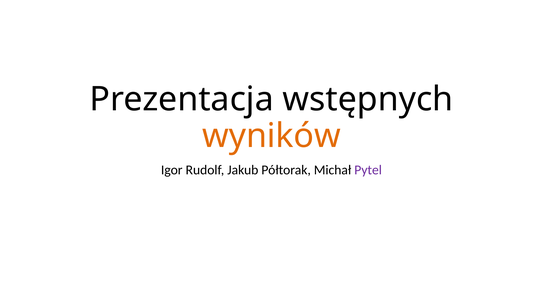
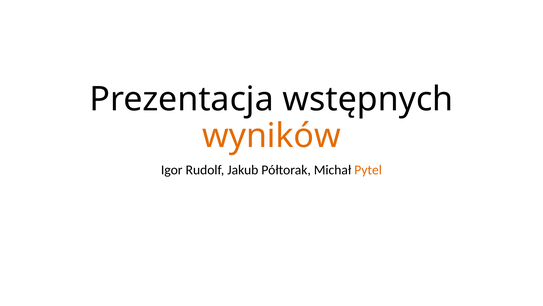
Pytel colour: purple -> orange (368, 170)
